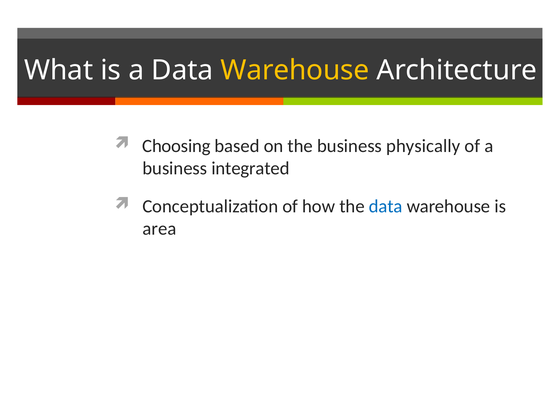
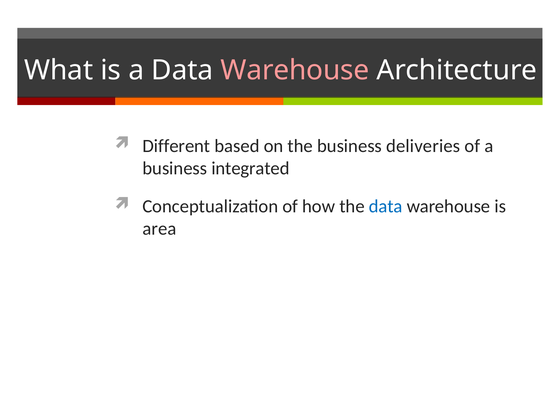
Warehouse colour: yellow -> pink (295, 70)
Choosing: Choosing -> Different (176, 146)
physically: physically -> deliveries (423, 146)
